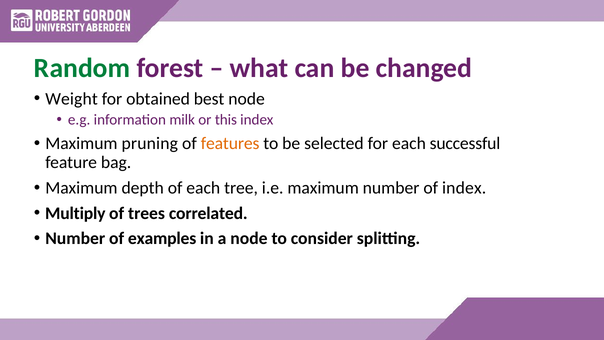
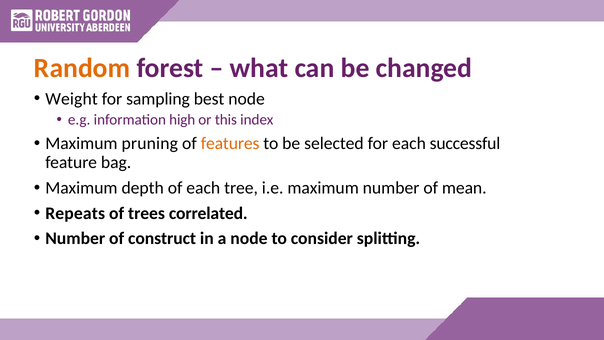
Random colour: green -> orange (82, 68)
obtained: obtained -> sampling (158, 99)
milk: milk -> high (182, 120)
of index: index -> mean (464, 188)
Multiply: Multiply -> Repeats (75, 213)
examples: examples -> construct (162, 238)
